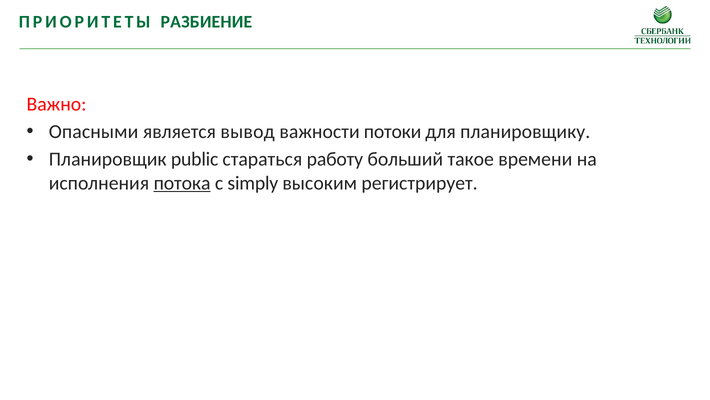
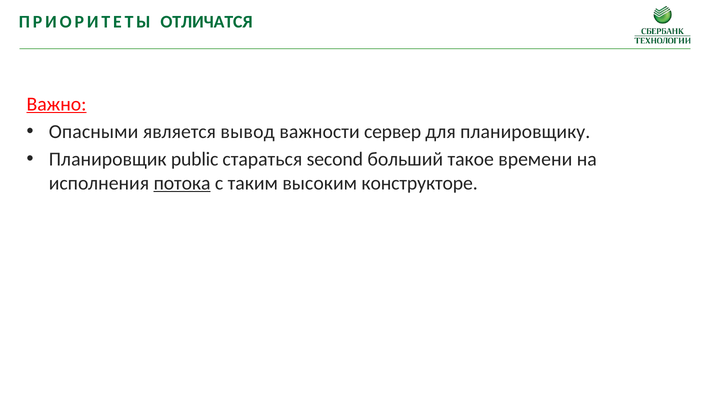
РАЗБИЕНИЕ: РАЗБИЕНИЕ -> ОТЛИЧАТСЯ (207, 22)
Важно underline: none -> present (57, 104)
потоки: потоки -> сервер (393, 132)
работу: работу -> second (335, 159)
simply: simply -> таким (253, 183)
регистрирует: регистрирует -> конструкторе (420, 183)
